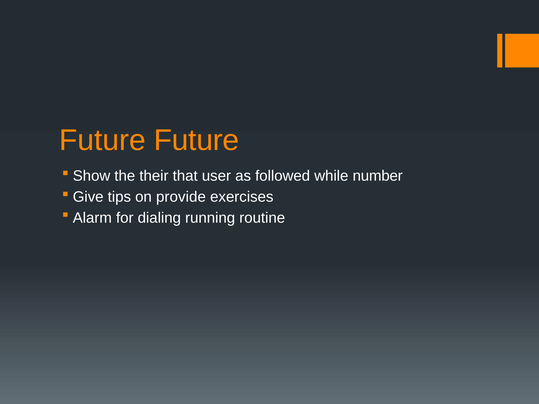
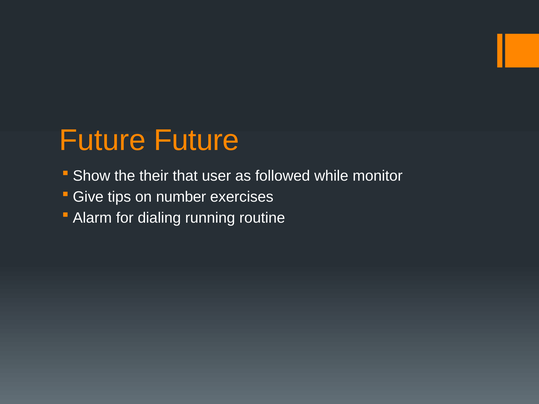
number: number -> monitor (378, 176)
provide: provide -> number (181, 197)
